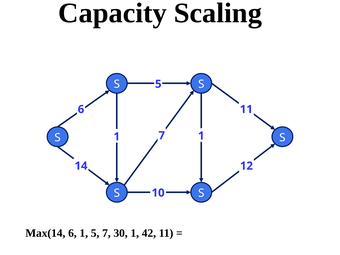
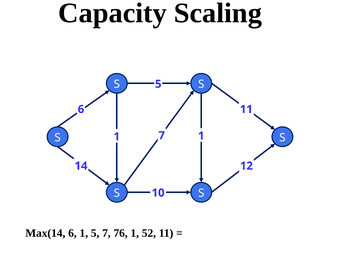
30: 30 -> 76 (121, 233)
42: 42 -> 52 (149, 233)
